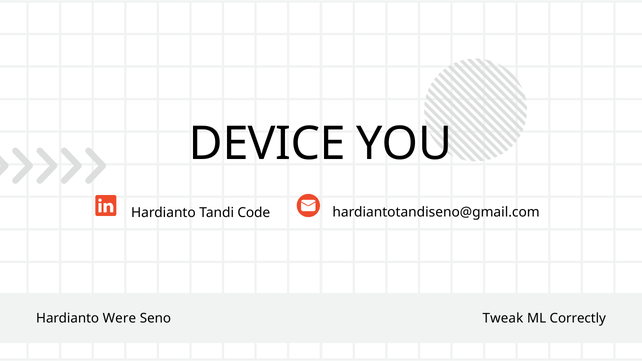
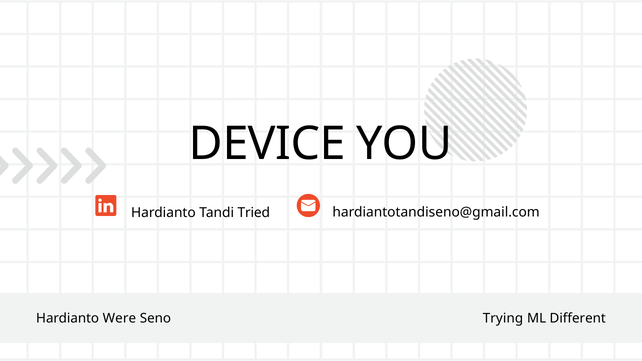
Code: Code -> Tried (254, 213)
Tweak: Tweak -> Trying (503, 319)
Correctly: Correctly -> Different (578, 319)
